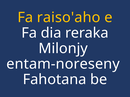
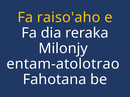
entam-noreseny: entam-noreseny -> entam-atolotrao (63, 64)
